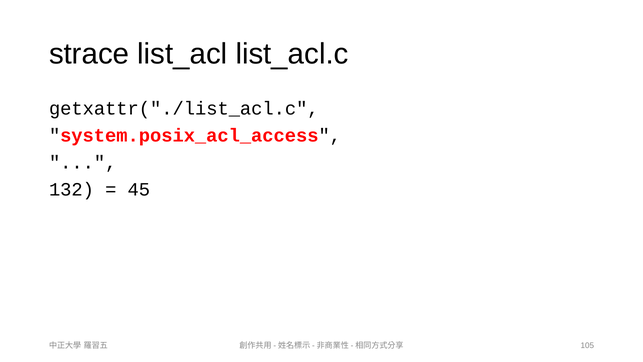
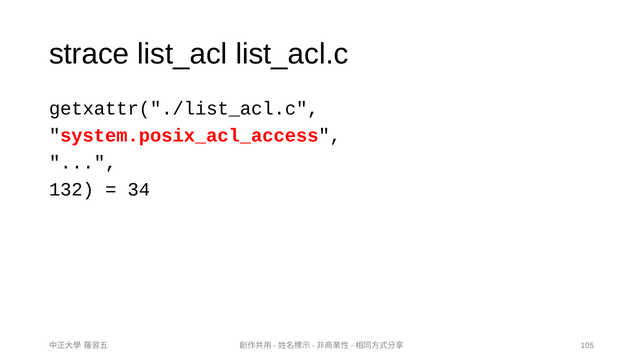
45: 45 -> 34 (139, 189)
